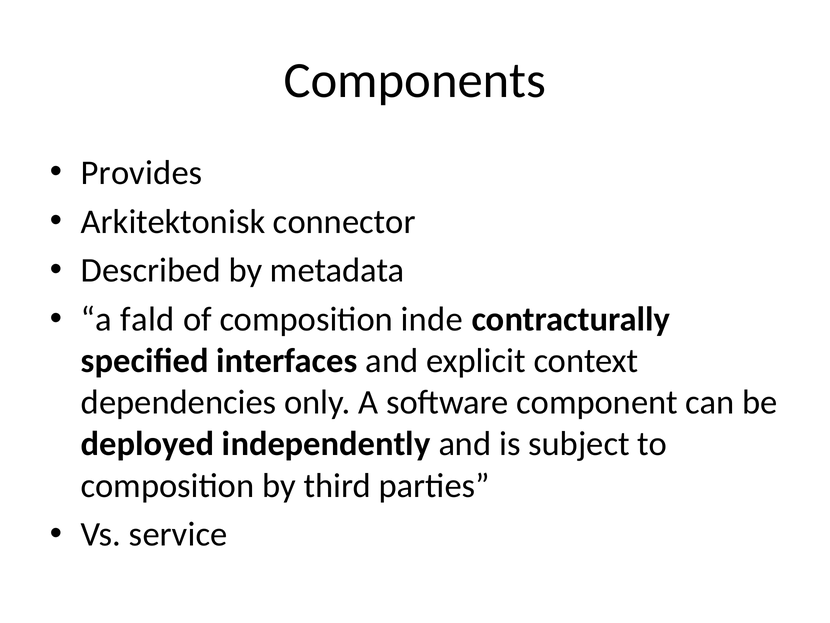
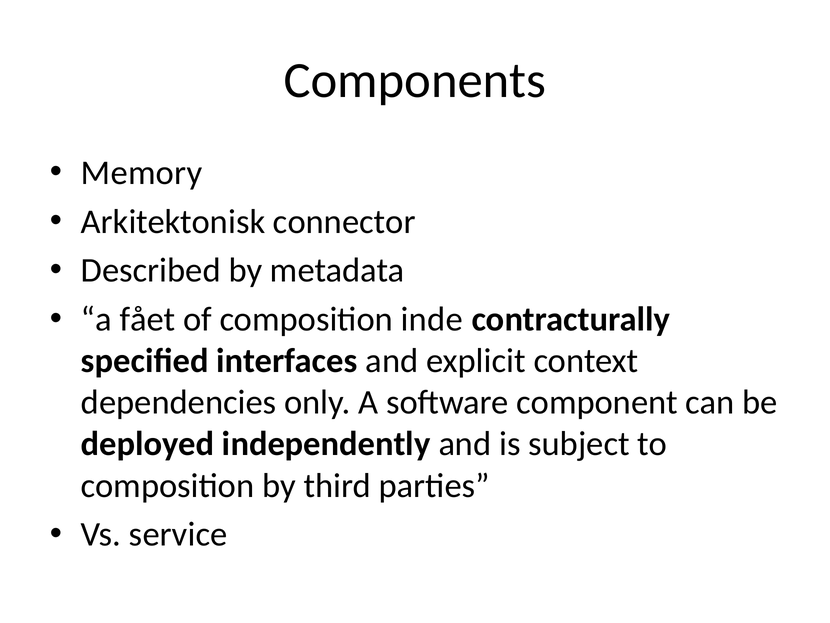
Provides: Provides -> Memory (142, 173)
fald: fald -> fået (148, 319)
